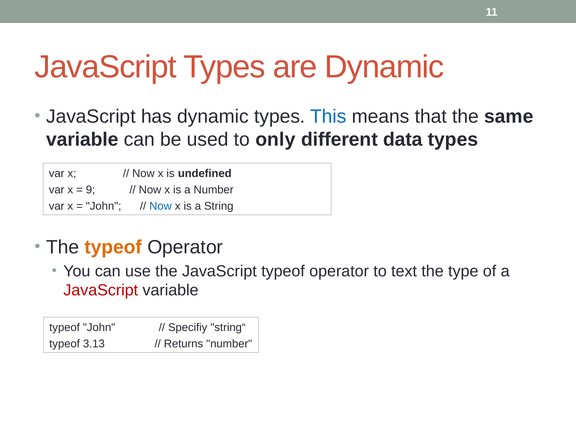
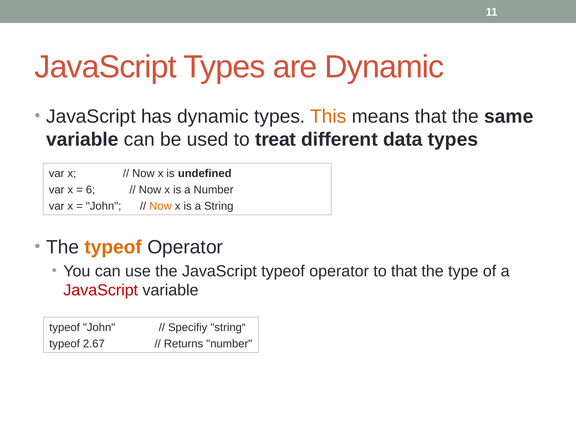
This colour: blue -> orange (328, 117)
only: only -> treat (276, 140)
9: 9 -> 6 (91, 190)
Now colour: blue -> orange (161, 206)
to text: text -> that (404, 271)
3.13: 3.13 -> 2.67 (94, 344)
